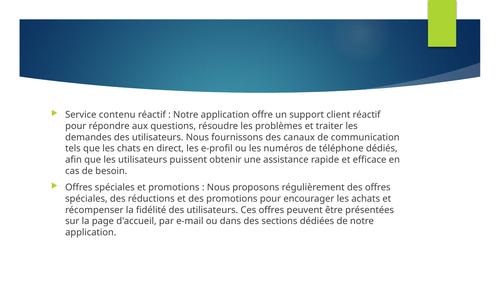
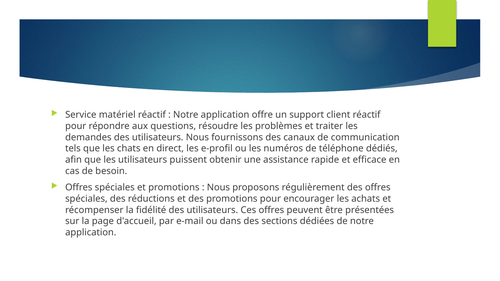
contenu: contenu -> matériel (117, 115)
